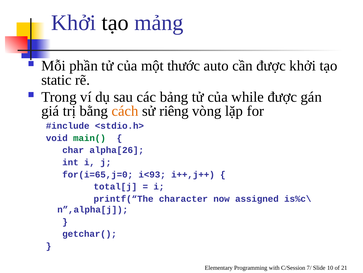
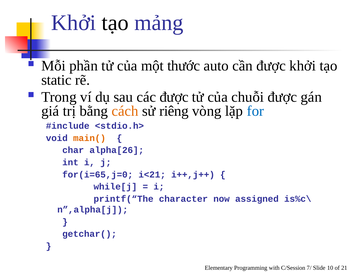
các bảng: bảng -> được (174, 97)
while: while -> chuỗi (248, 97)
for colour: black -> blue (255, 111)
main( colour: green -> orange (89, 138)
i<93: i<93 -> i<21 (152, 174)
total[j: total[j -> while[j (115, 186)
